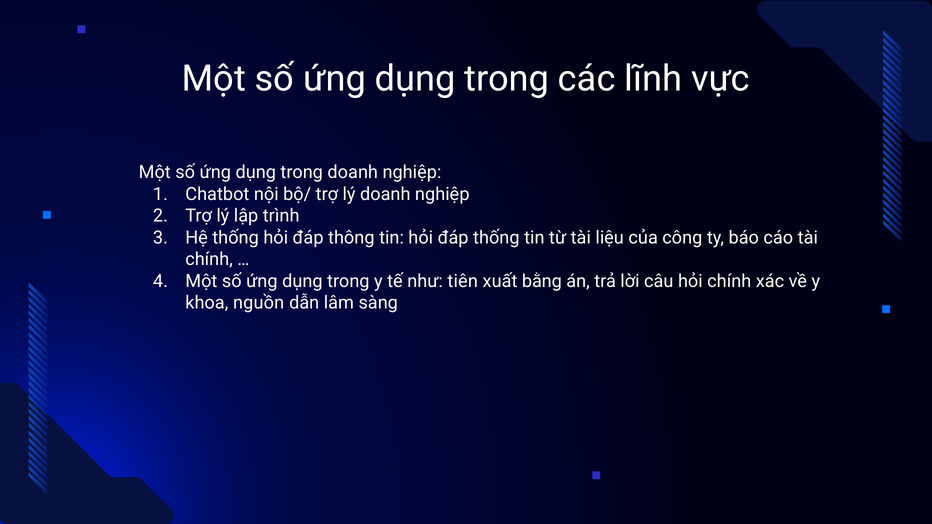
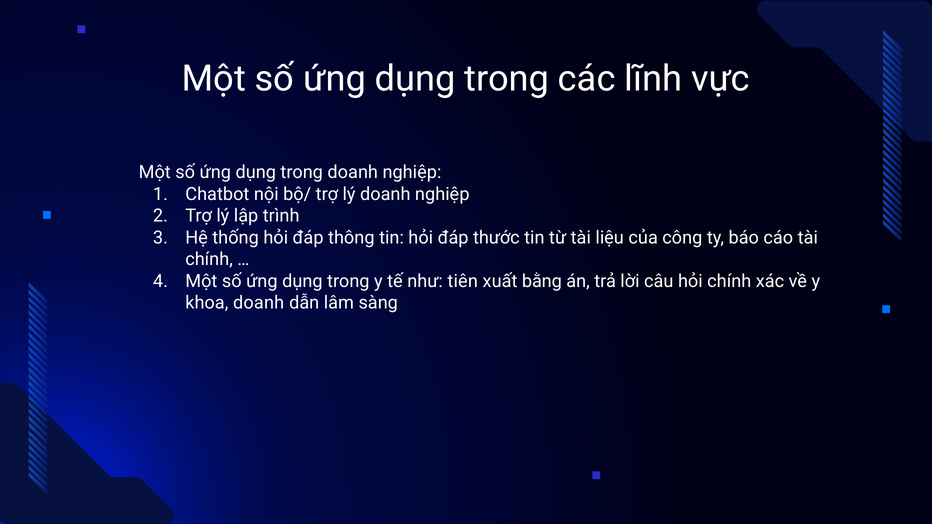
đáp thống: thống -> thước (496, 238)
khoa nguồn: nguồn -> doanh (259, 303)
